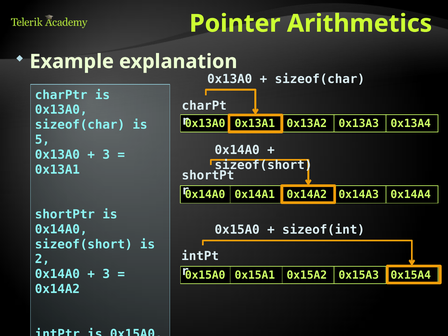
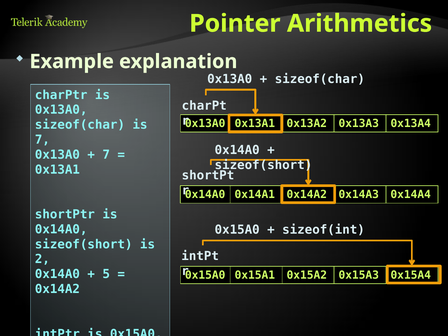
5: 5 -> 7 (42, 140)
3: 3 -> 7 (106, 155)
3: 3 -> 5 (106, 274)
